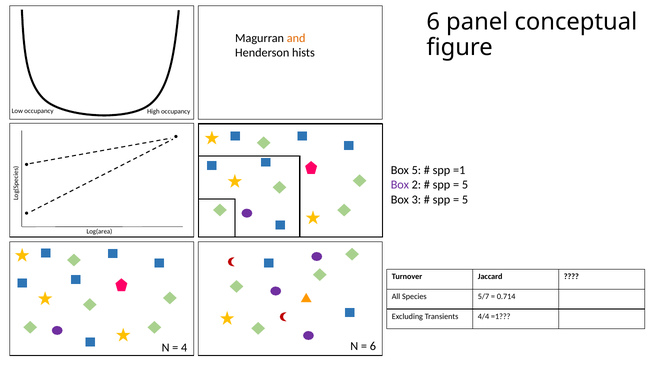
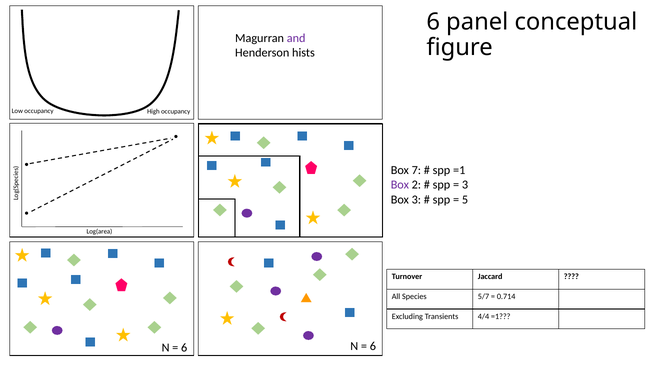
and colour: orange -> purple (296, 38)
Box 5: 5 -> 7 (416, 170)
5: 5 -> 3 (465, 185)
4: 4 -> 6 (184, 347)
